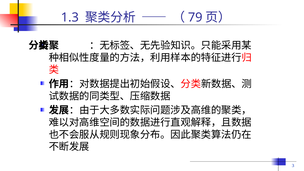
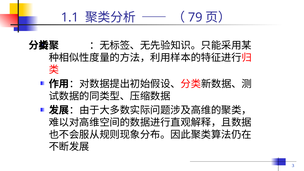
1.3: 1.3 -> 1.1 (70, 17)
